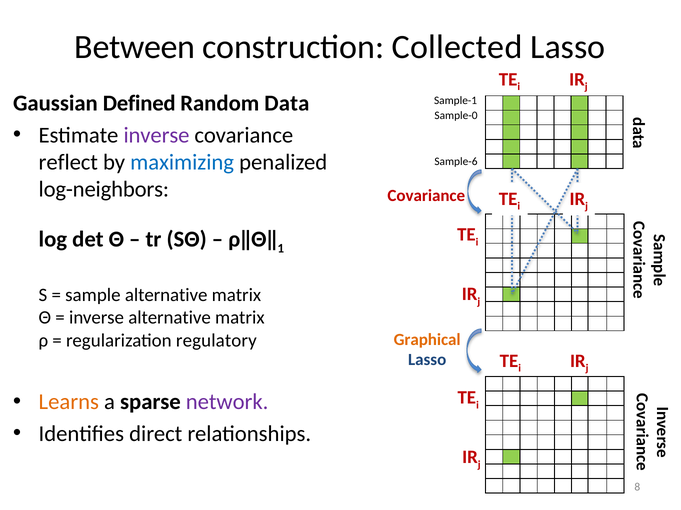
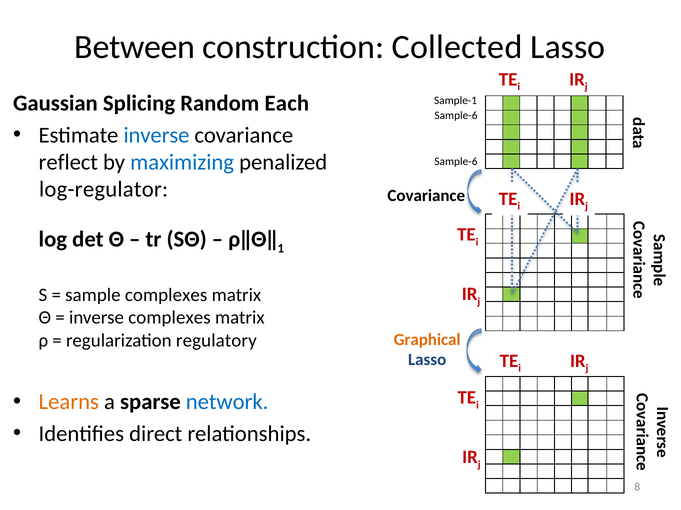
Defined: Defined -> Splicing (139, 104)
Data: Data -> Each (287, 104)
Sample-0: Sample-0 -> Sample-6 (456, 116)
inverse colour: purple -> blue (156, 135)
log-neighbors: log-neighbors -> log-regulator (104, 190)
Covariance colour: red -> black (426, 196)
sample alternative: alternative -> complexes (166, 295)
inverse alternative: alternative -> complexes (169, 318)
network colour: purple -> blue (227, 403)
